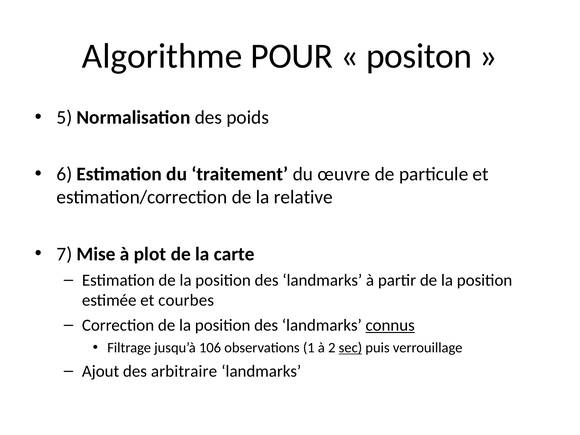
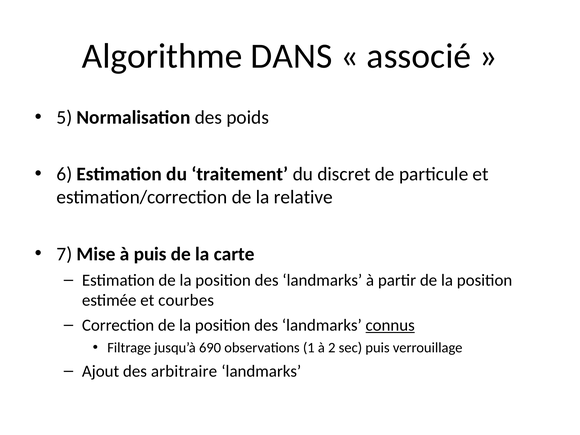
POUR: POUR -> DANS (291, 56)
positon: positon -> associé (419, 56)
œuvre: œuvre -> discret (344, 174)
à plot: plot -> puis (150, 254)
106: 106 -> 690 (210, 348)
sec underline: present -> none (350, 348)
